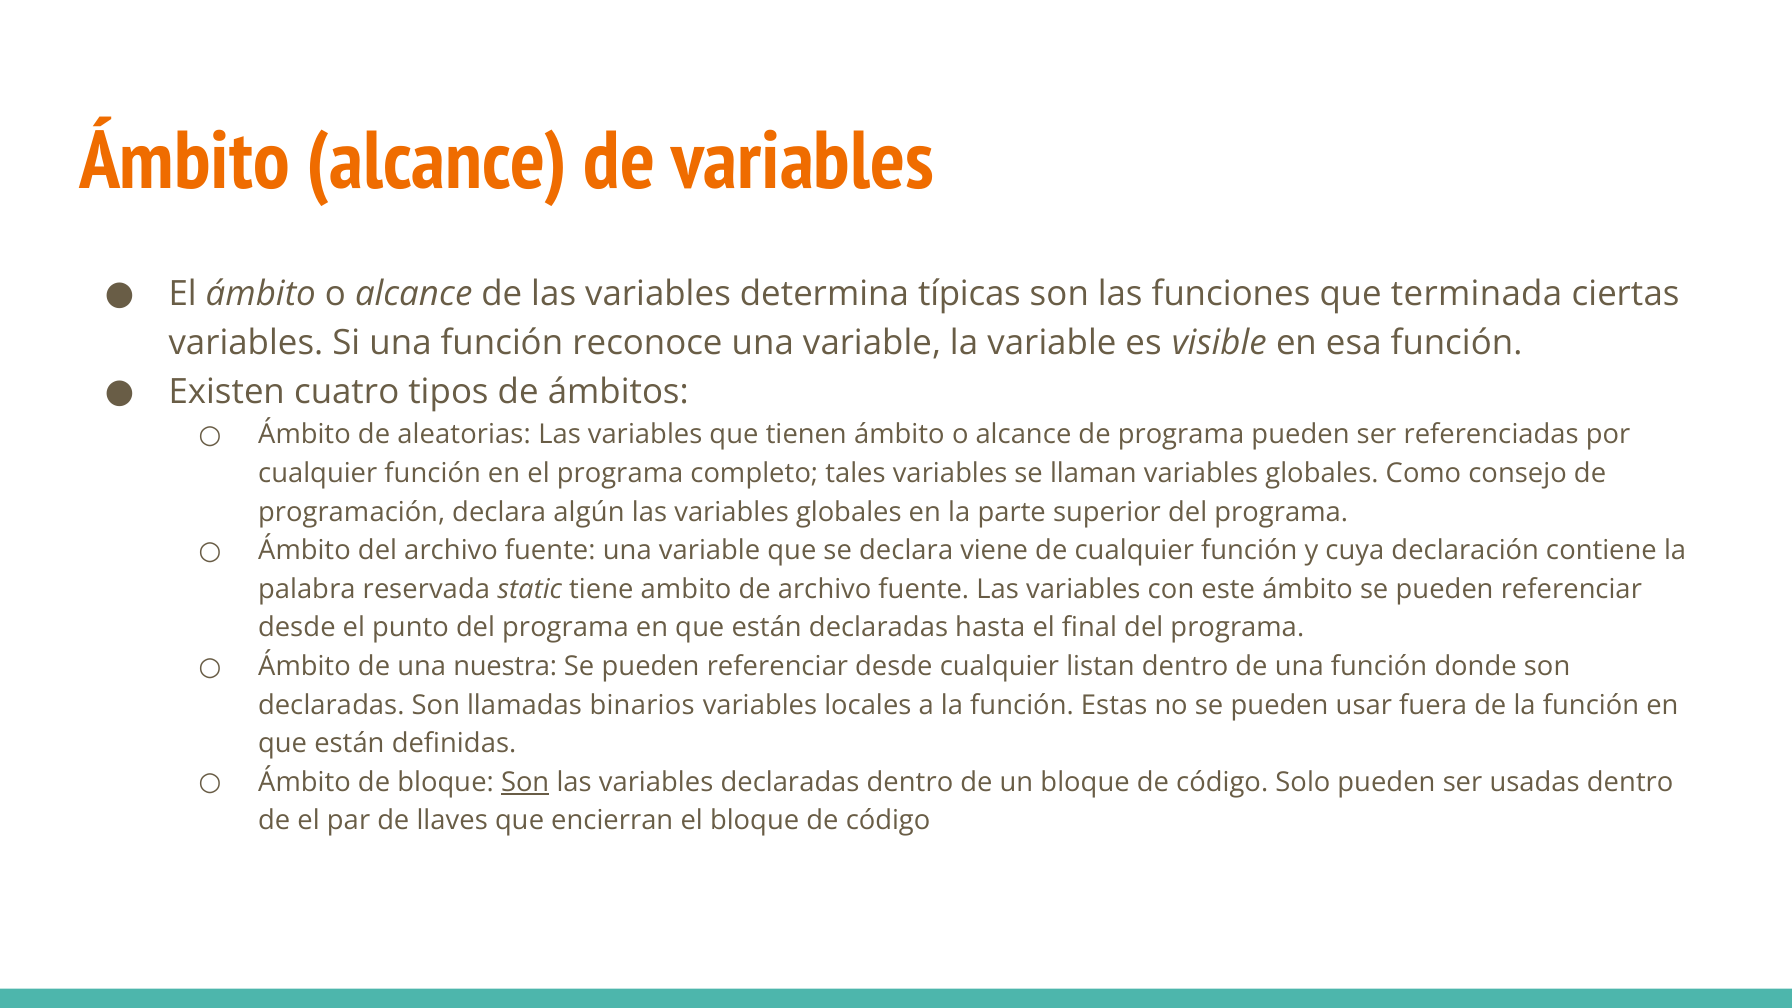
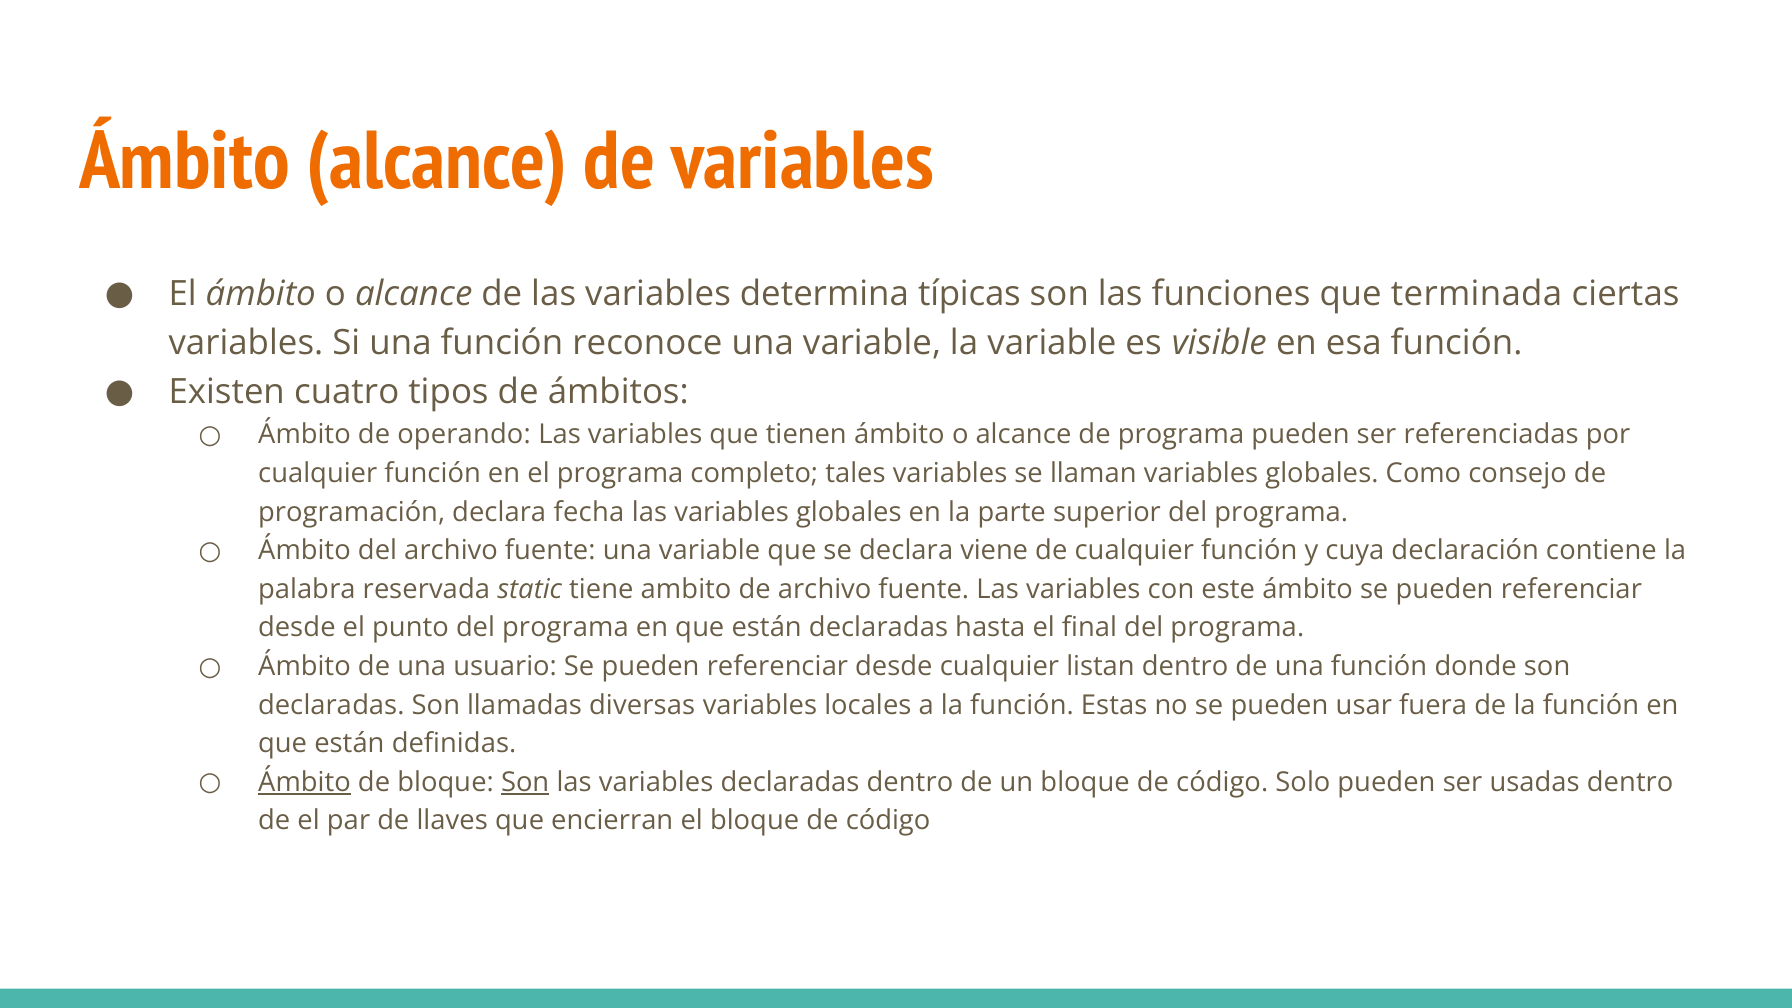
aleatorias: aleatorias -> operando (464, 435)
algún: algún -> fecha (589, 512)
nuestra: nuestra -> usuario (505, 666)
binarios: binarios -> diversas (642, 705)
Ámbito underline: none -> present (304, 782)
